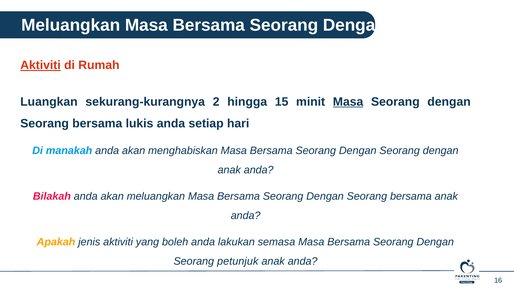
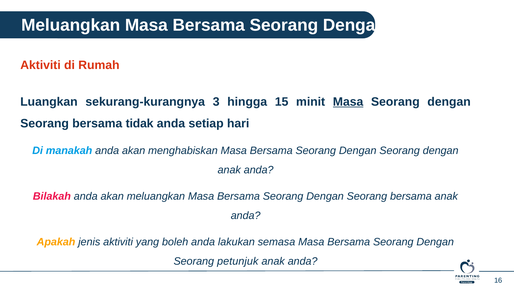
Aktiviti underline: present -> none (41, 65)
2: 2 -> 3 (216, 102)
lukis: lukis -> tidak (140, 124)
